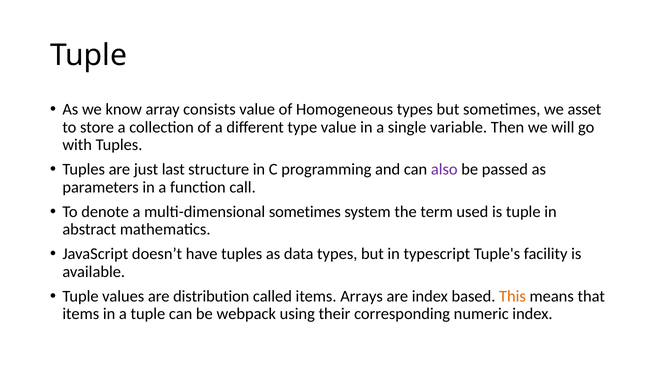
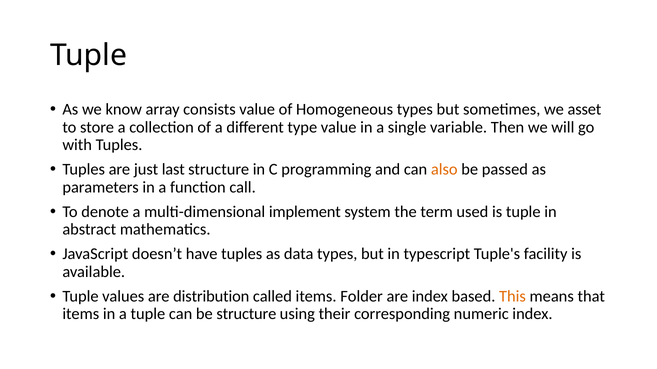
also colour: purple -> orange (444, 170)
multi-dimensional sometimes: sometimes -> implement (305, 212)
Arrays: Arrays -> Folder (362, 297)
be webpack: webpack -> structure (246, 314)
